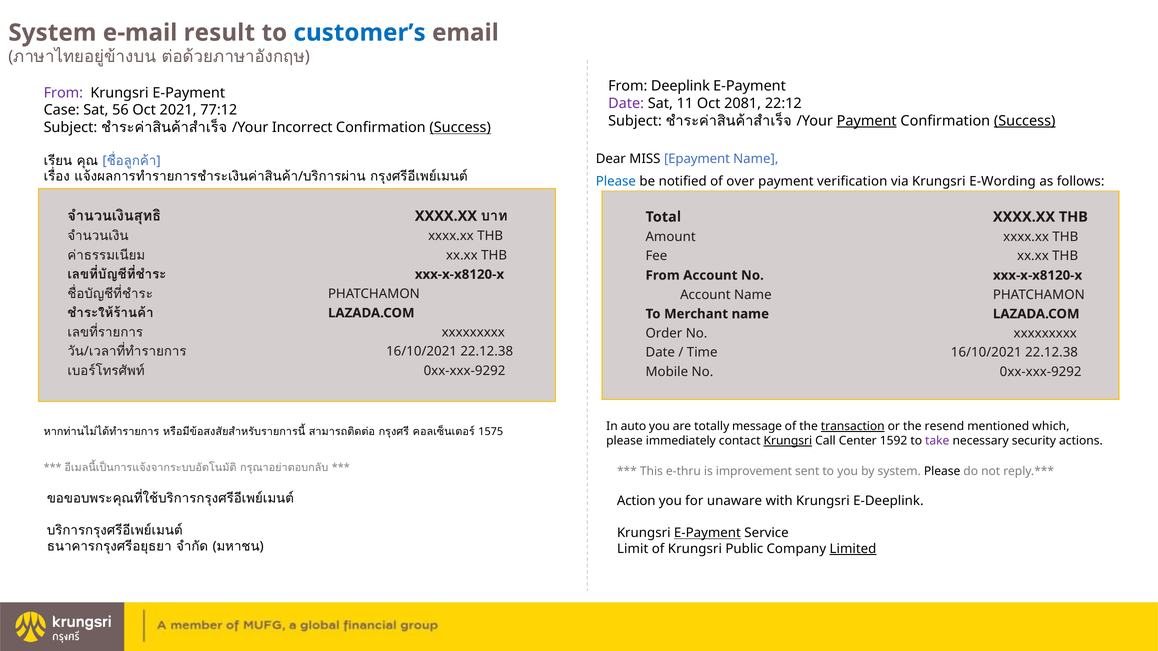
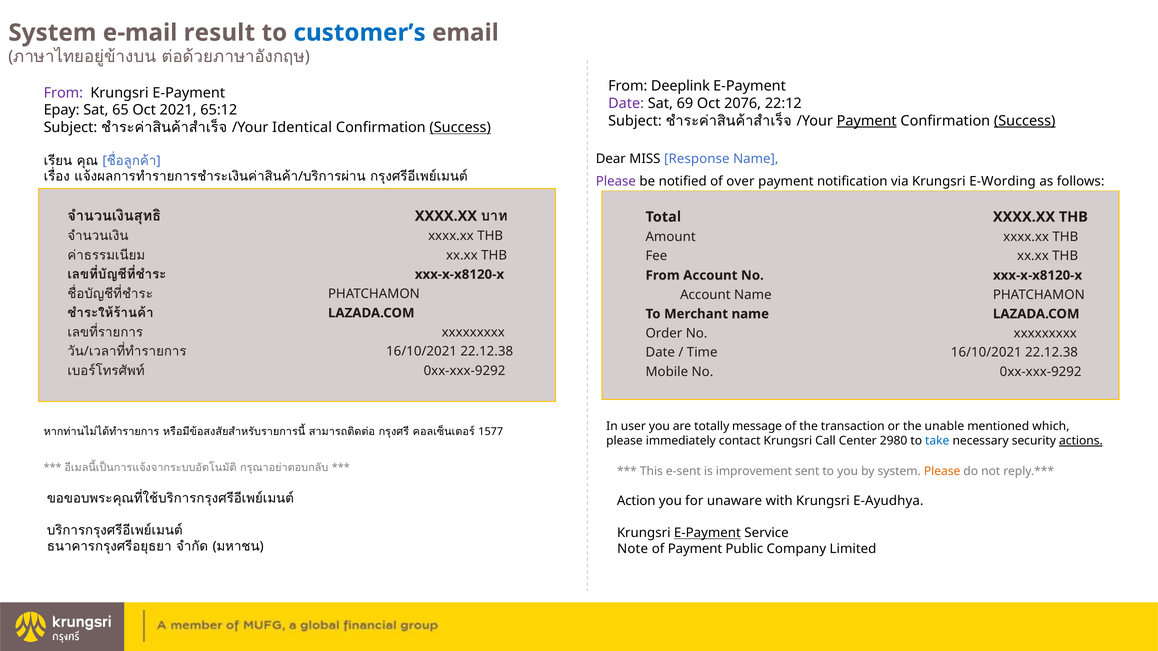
11: 11 -> 69 (685, 103)
2081: 2081 -> 2076 (743, 103)
Case: Case -> Epay (62, 110)
56: 56 -> 65 (120, 110)
77:12: 77:12 -> 65:12 (219, 110)
Incorrect: Incorrect -> Identical (302, 128)
Epayment: Epayment -> Response (697, 159)
Please colour: blue -> purple (616, 181)
verification: verification -> notification (852, 181)
auto: auto -> user (633, 427)
transaction underline: present -> none (853, 427)
resend: resend -> unable (944, 427)
1575: 1575 -> 1577 (491, 432)
Krungsri underline: present -> none (788, 441)
1592: 1592 -> 2980 (894, 441)
take colour: purple -> blue (937, 441)
actions underline: none -> present (1081, 441)
e-thru: e-thru -> e-sent (683, 472)
Please colour: black -> orange (942, 472)
E-Deeplink: E-Deeplink -> E-Ayudhya (888, 501)
Limit: Limit -> Note (633, 549)
of Krungsri: Krungsri -> Payment (695, 549)
Limited underline: present -> none (853, 549)
